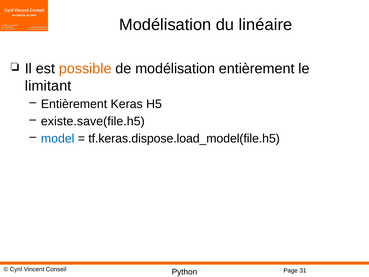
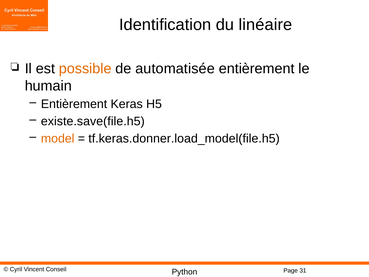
Modélisation: Modélisation -> Identification (165, 25)
de modélisation: modélisation -> automatisée (175, 68)
limitant: limitant -> humain (48, 86)
model colour: blue -> orange (58, 138)
tf.keras.dispose.load_model(file.h5: tf.keras.dispose.load_model(file.h5 -> tf.keras.donner.load_model(file.h5 (184, 138)
